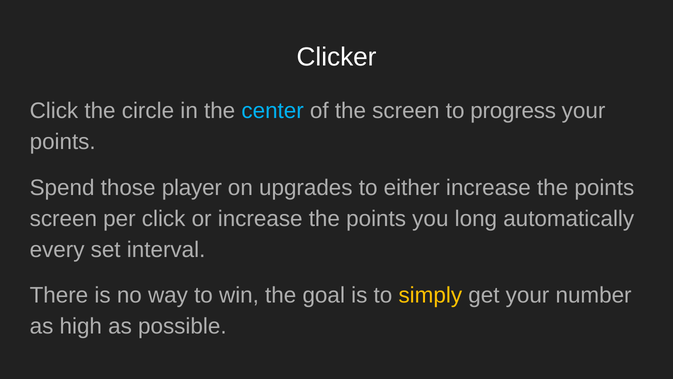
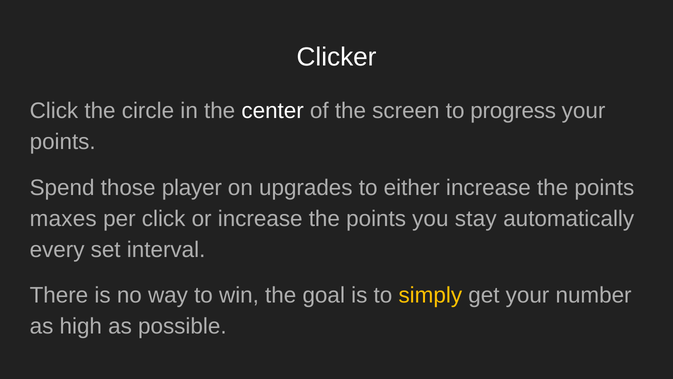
center colour: light blue -> white (273, 111)
screen: screen -> maxes (63, 218)
long: long -> stay (476, 218)
